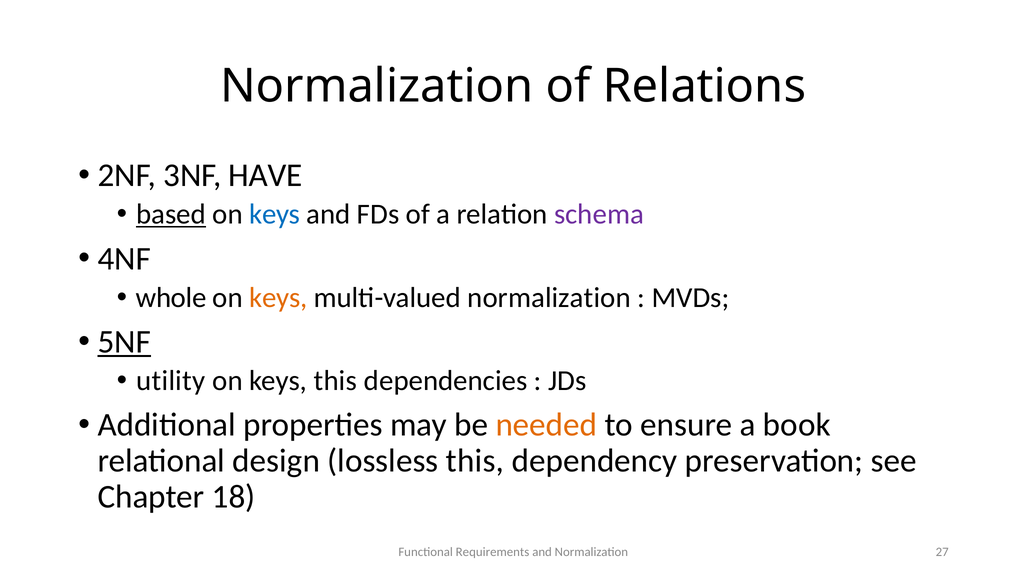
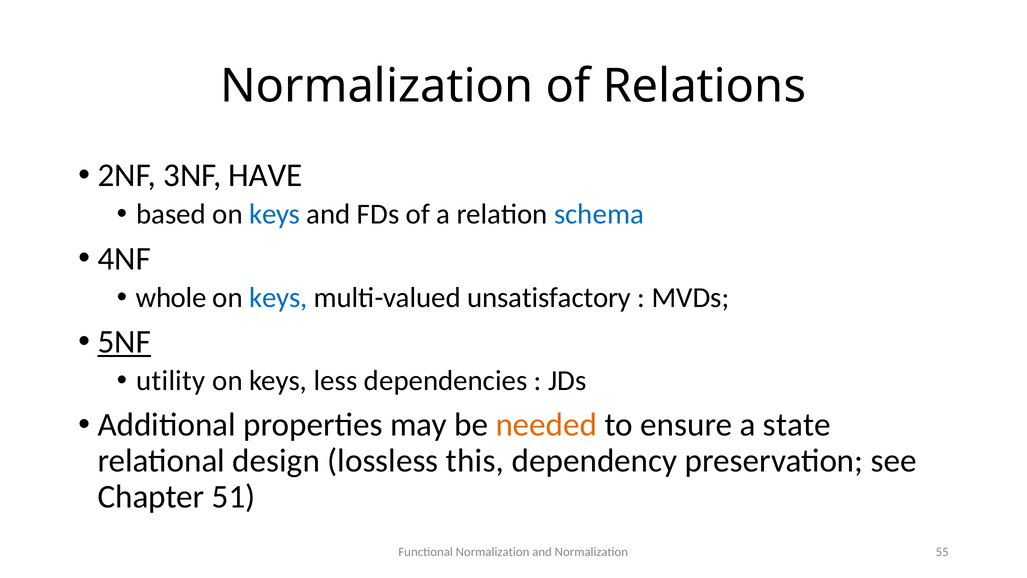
based underline: present -> none (171, 214)
schema colour: purple -> blue (599, 214)
keys colour: orange -> blue (278, 297)
multi-valued normalization: normalization -> unsatisfactory (549, 297)
keys this: this -> less (335, 380)
book: book -> state (797, 425)
18: 18 -> 51 (234, 496)
Functional Requirements: Requirements -> Normalization (493, 552)
27: 27 -> 55 (942, 552)
